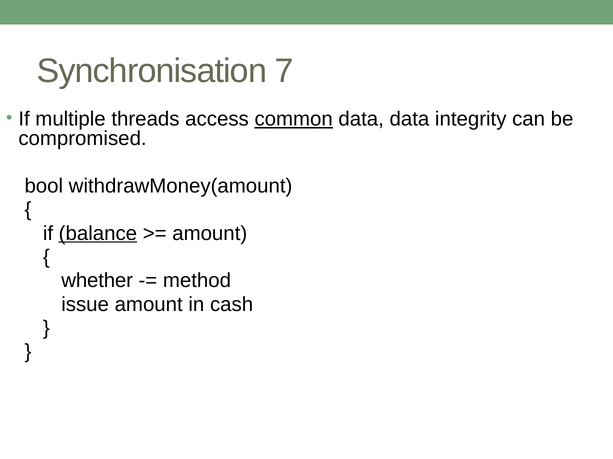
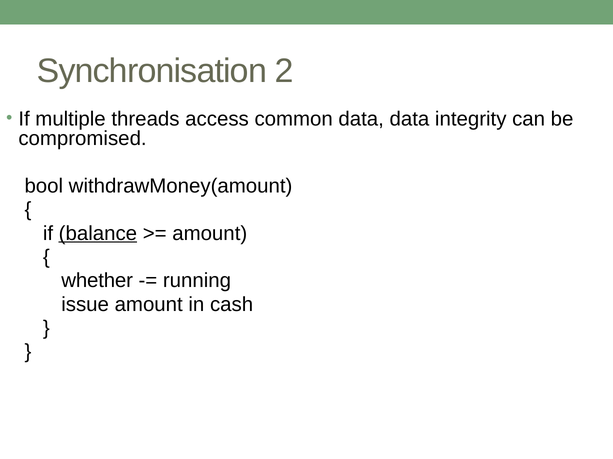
7: 7 -> 2 (284, 71)
common underline: present -> none (294, 119)
method: method -> running (197, 281)
